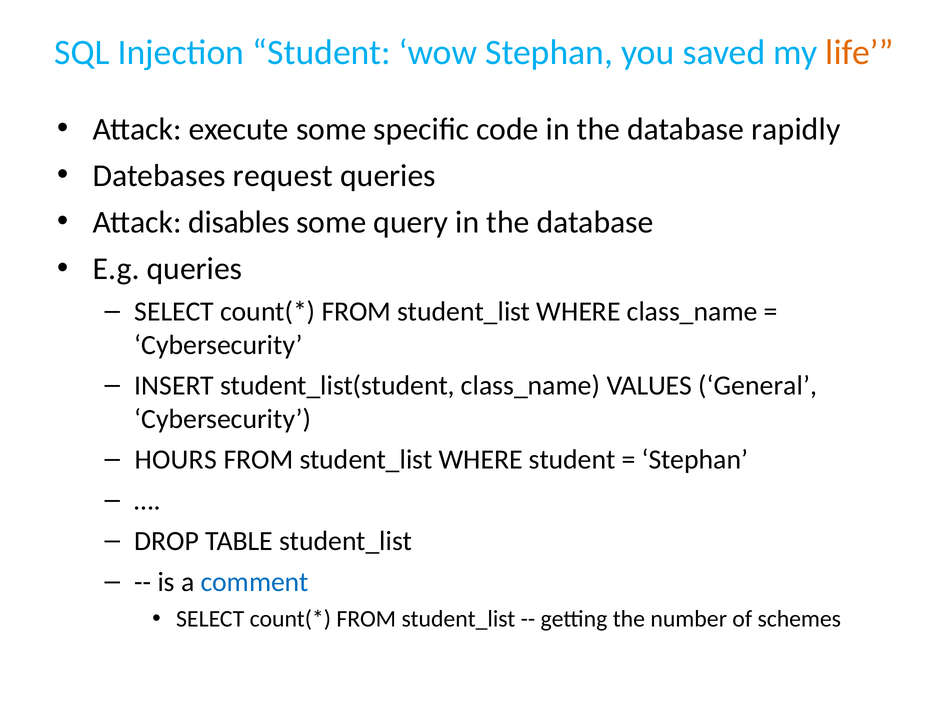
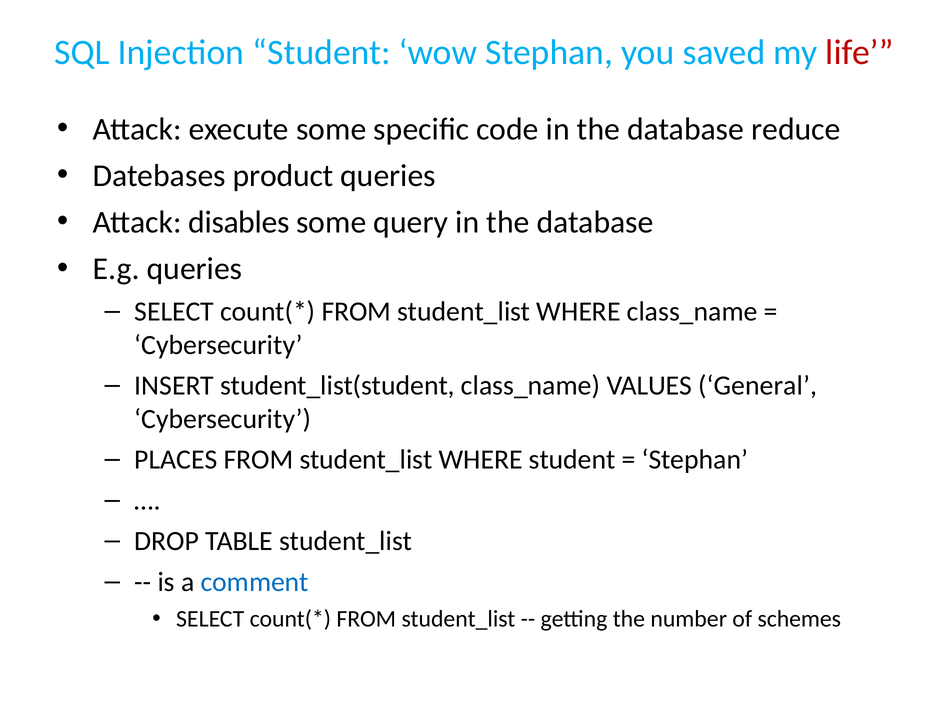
life colour: orange -> red (860, 52)
rapidly: rapidly -> reduce (796, 129)
request: request -> product (283, 176)
HOURS: HOURS -> PLACES (176, 460)
